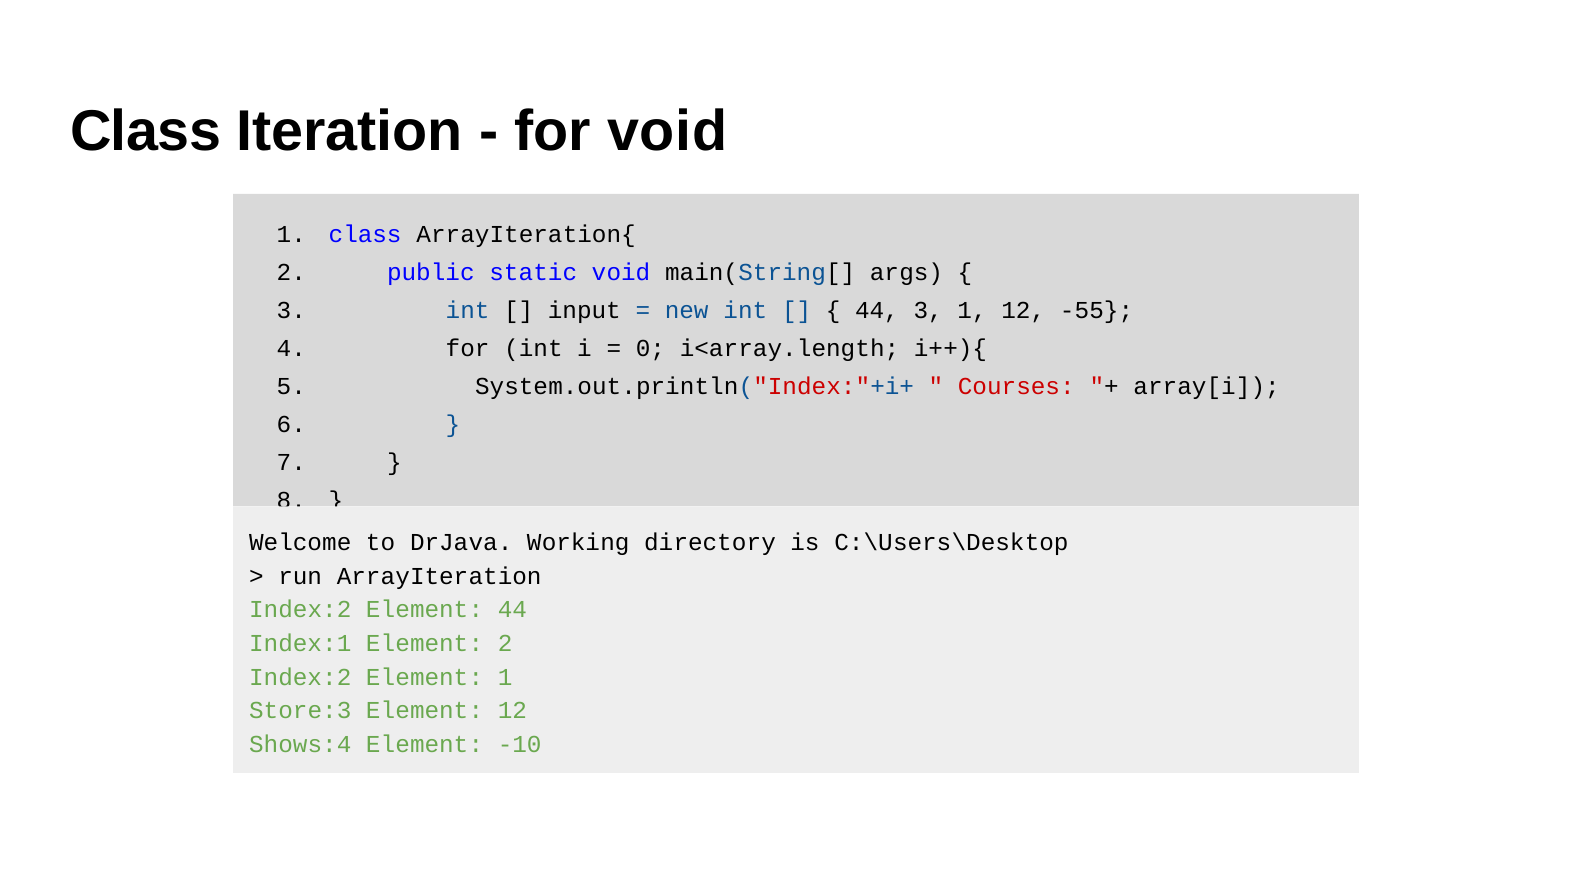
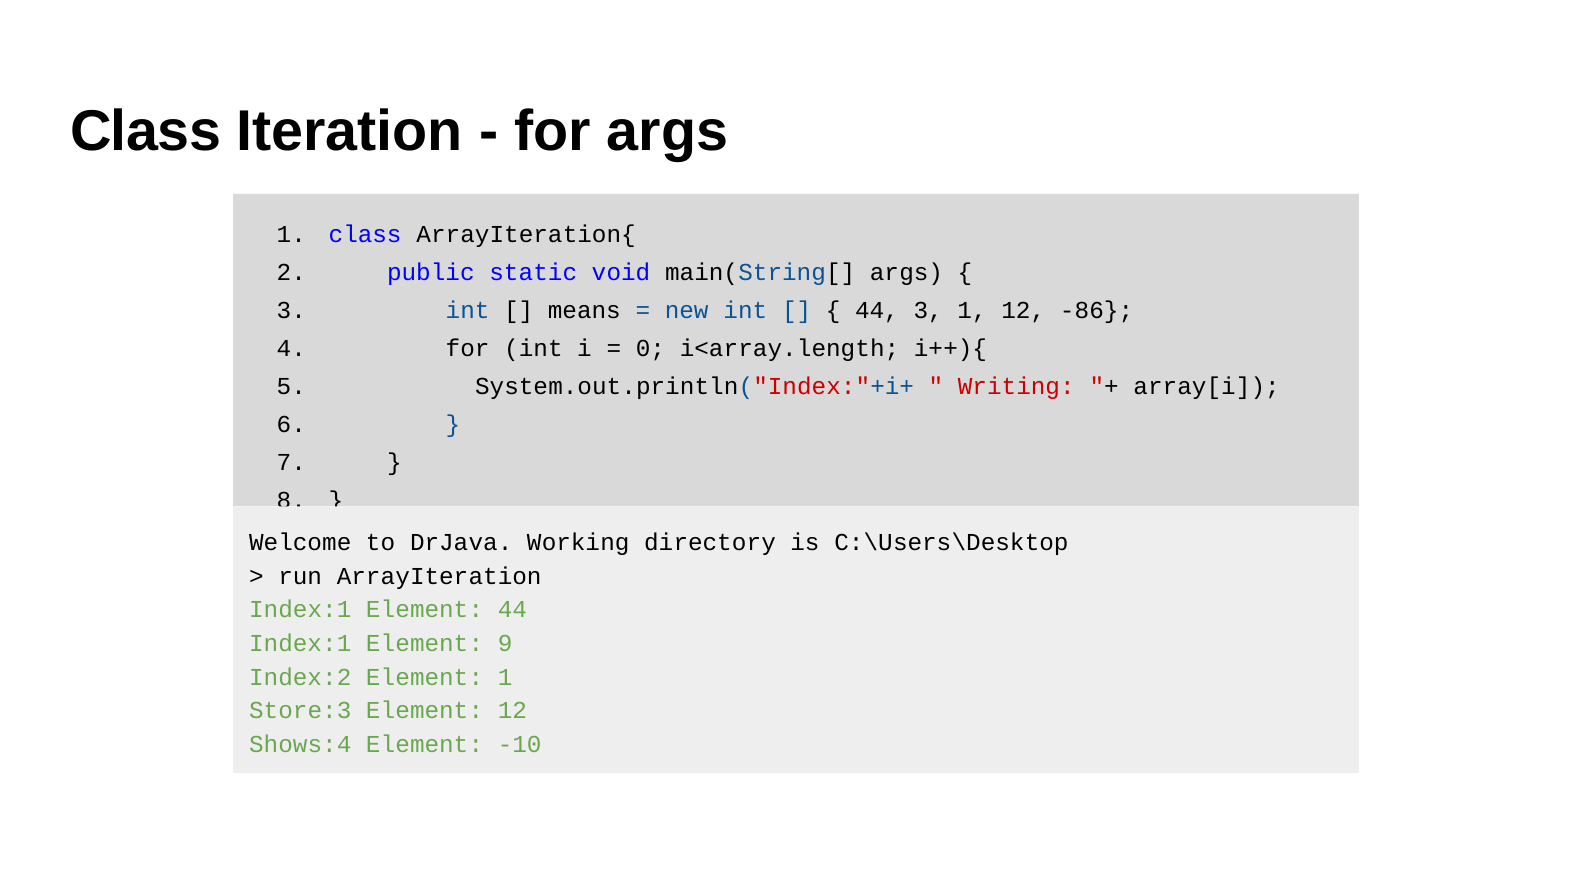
for void: void -> args (668, 132)
input: input -> means (584, 311)
-55: -55 -> -86 (1097, 311)
Courses: Courses -> Writing (1016, 386)
Index:2: Index:2 -> Index:1 (300, 610)
Element 2: 2 -> 9 (505, 643)
